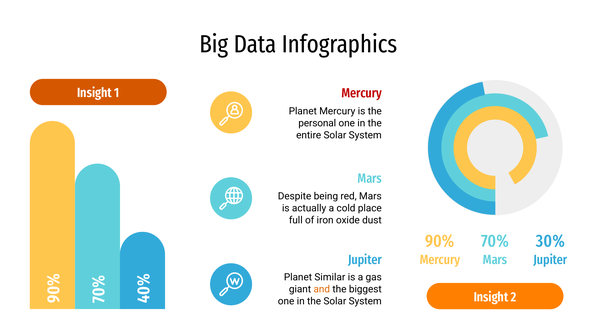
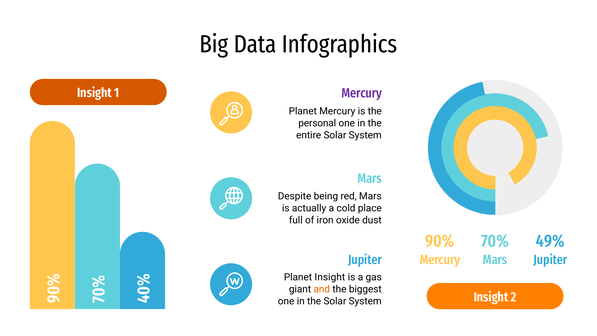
Mercury colour: red -> purple (362, 93)
30%: 30% -> 49% (550, 241)
Planet Similar: Similar -> Insight (330, 277)
